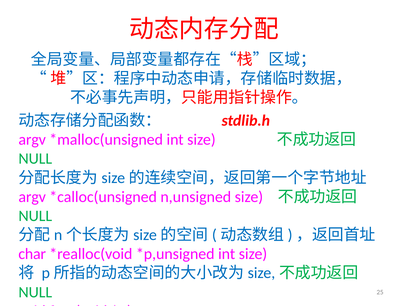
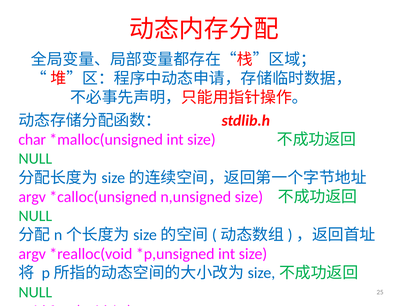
argv: argv -> char (32, 140)
char: char -> argv (32, 254)
